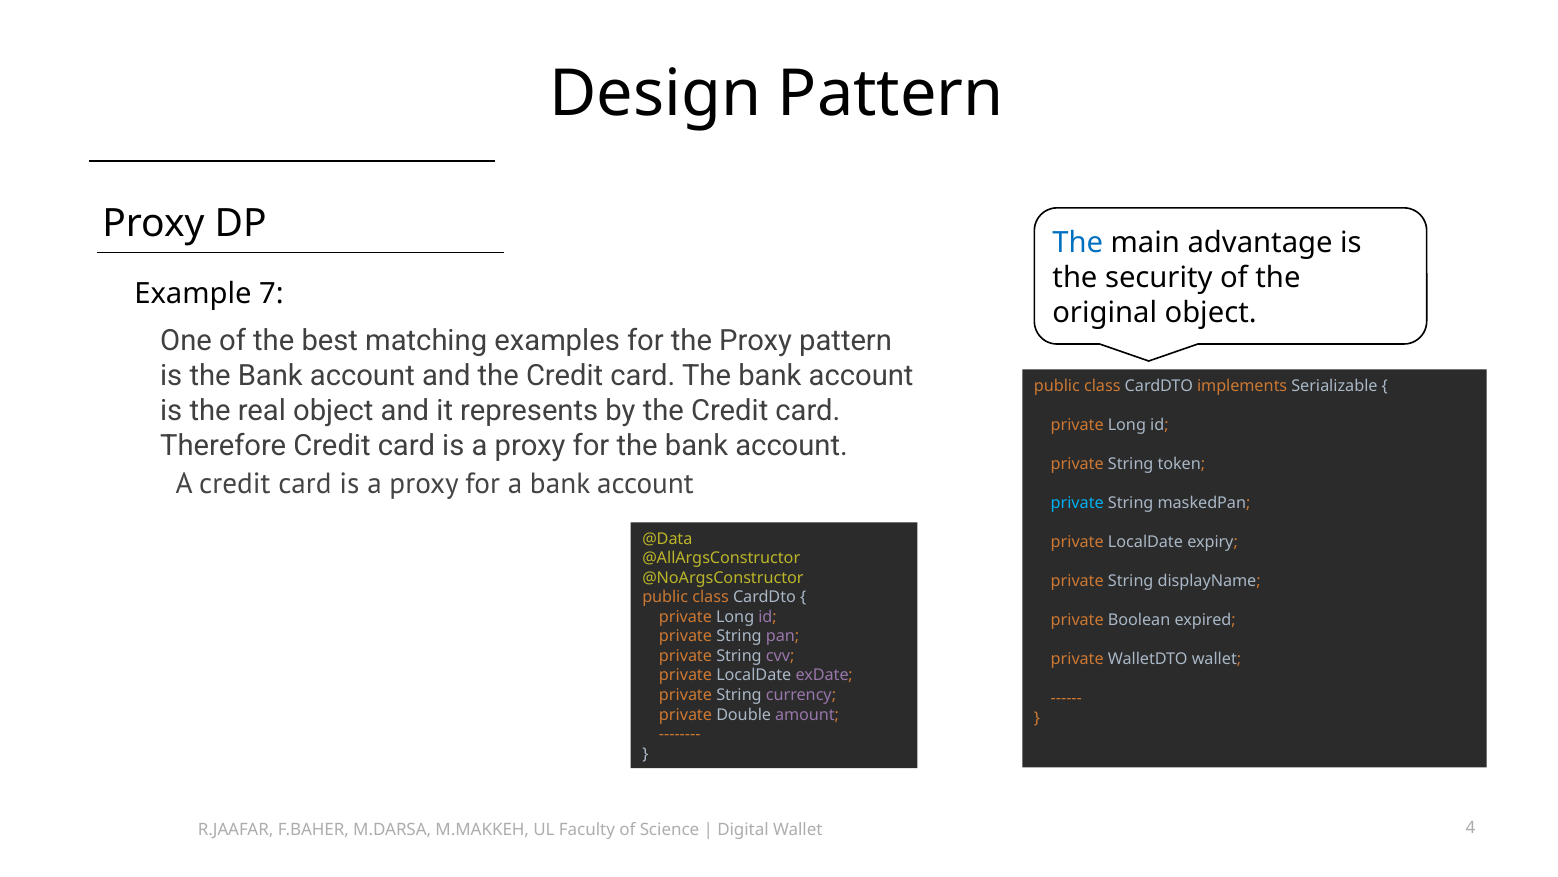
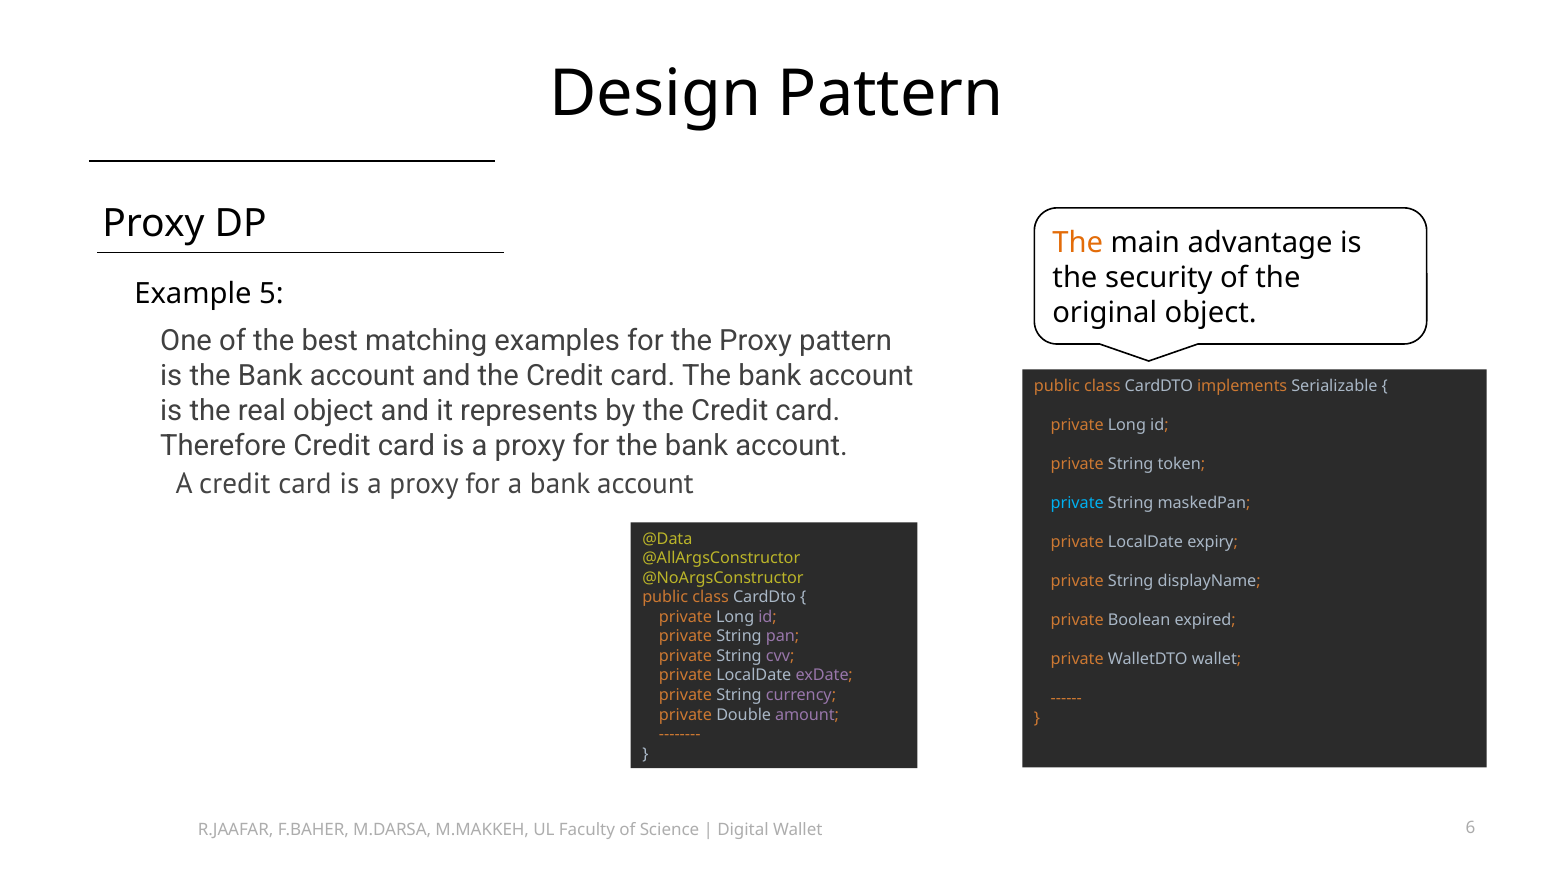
The colour: blue -> orange (1078, 243)
7: 7 -> 5 (271, 293)
4: 4 -> 6 (1470, 828)
